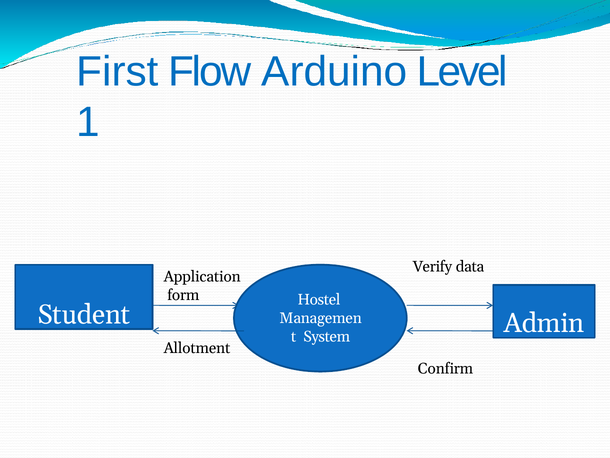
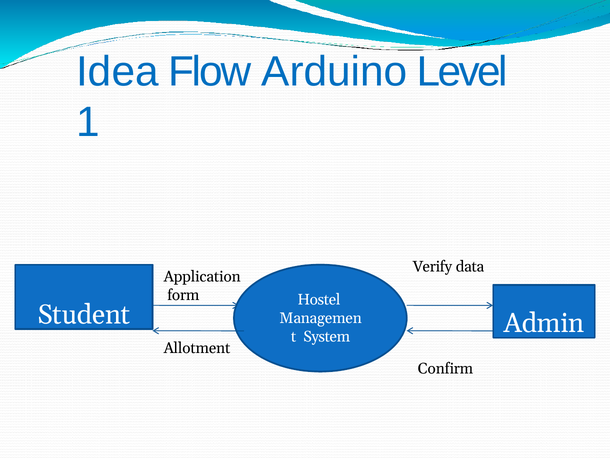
First: First -> Idea (117, 71)
